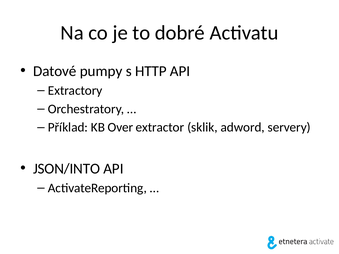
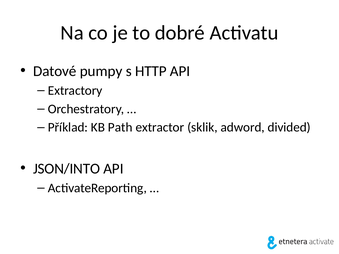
Over: Over -> Path (120, 128)
servery: servery -> divided (289, 128)
